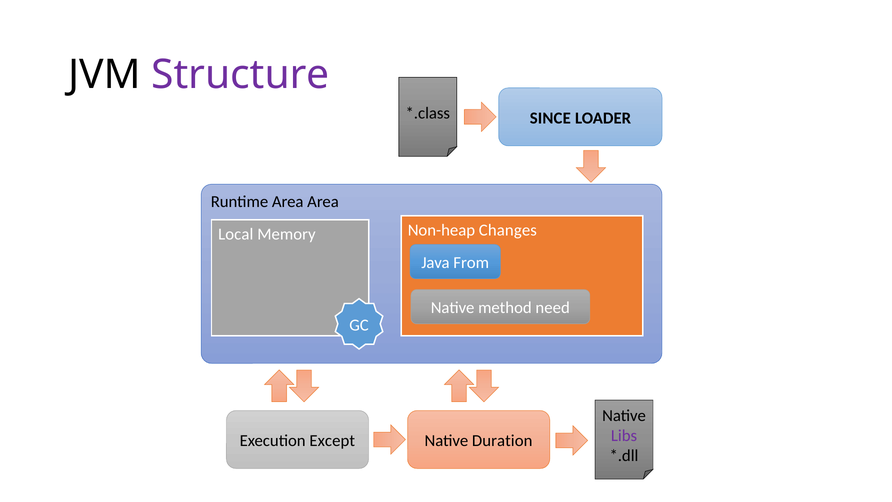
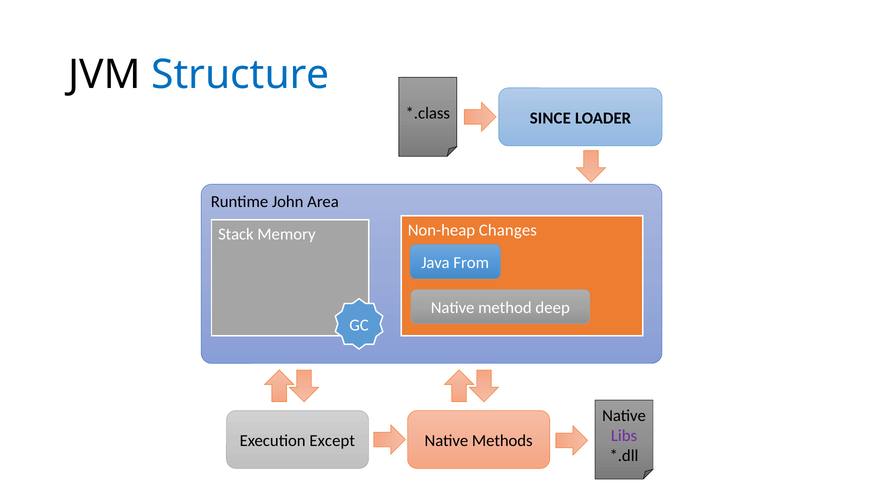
Structure colour: purple -> blue (240, 75)
Runtime Area: Area -> John (288, 202)
Local: Local -> Stack (236, 234)
need: need -> deep (553, 308)
Duration: Duration -> Methods (502, 440)
